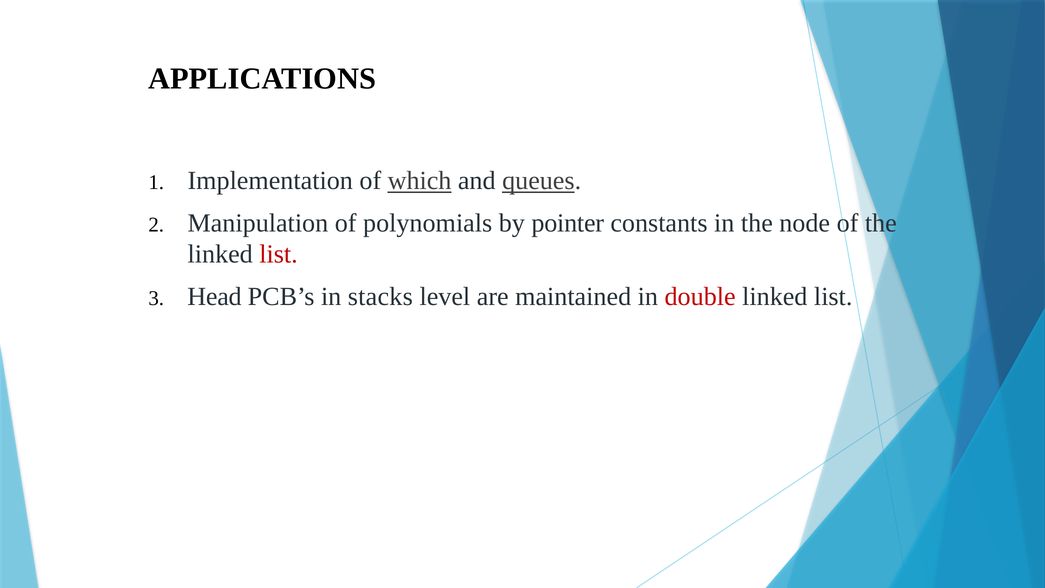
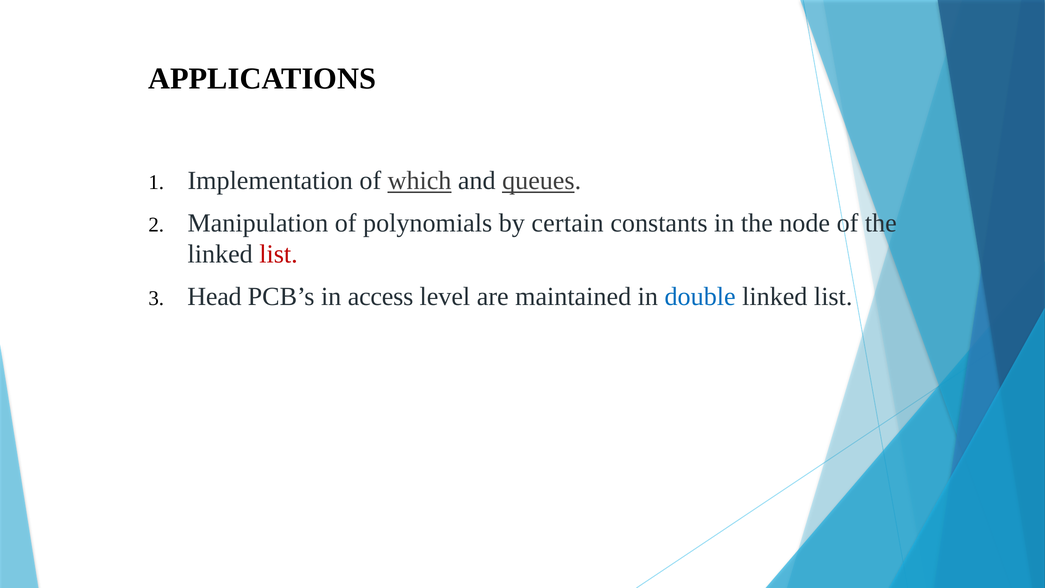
pointer: pointer -> certain (568, 223)
stacks: stacks -> access (381, 296)
double colour: red -> blue (700, 296)
